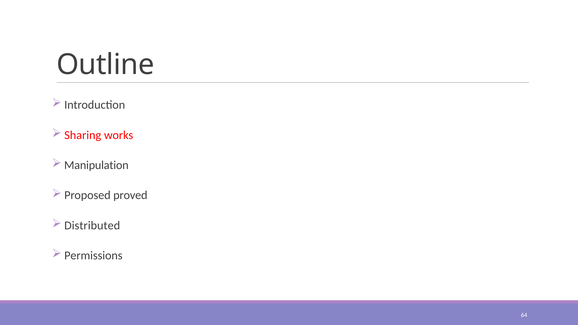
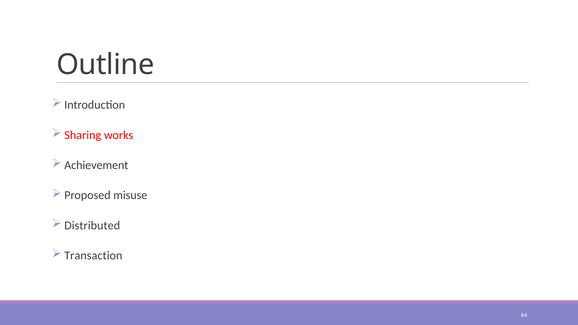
Manipulation: Manipulation -> Achievement (96, 165)
proved: proved -> misuse (130, 195)
Permissions: Permissions -> Transaction (93, 256)
